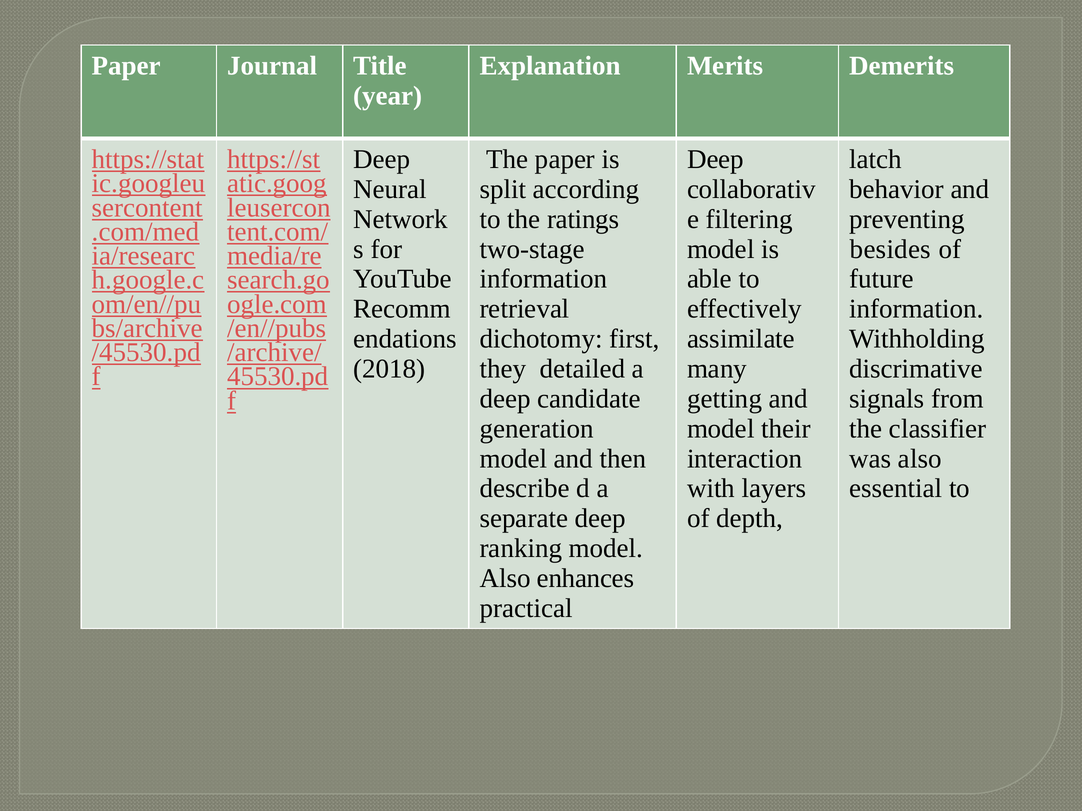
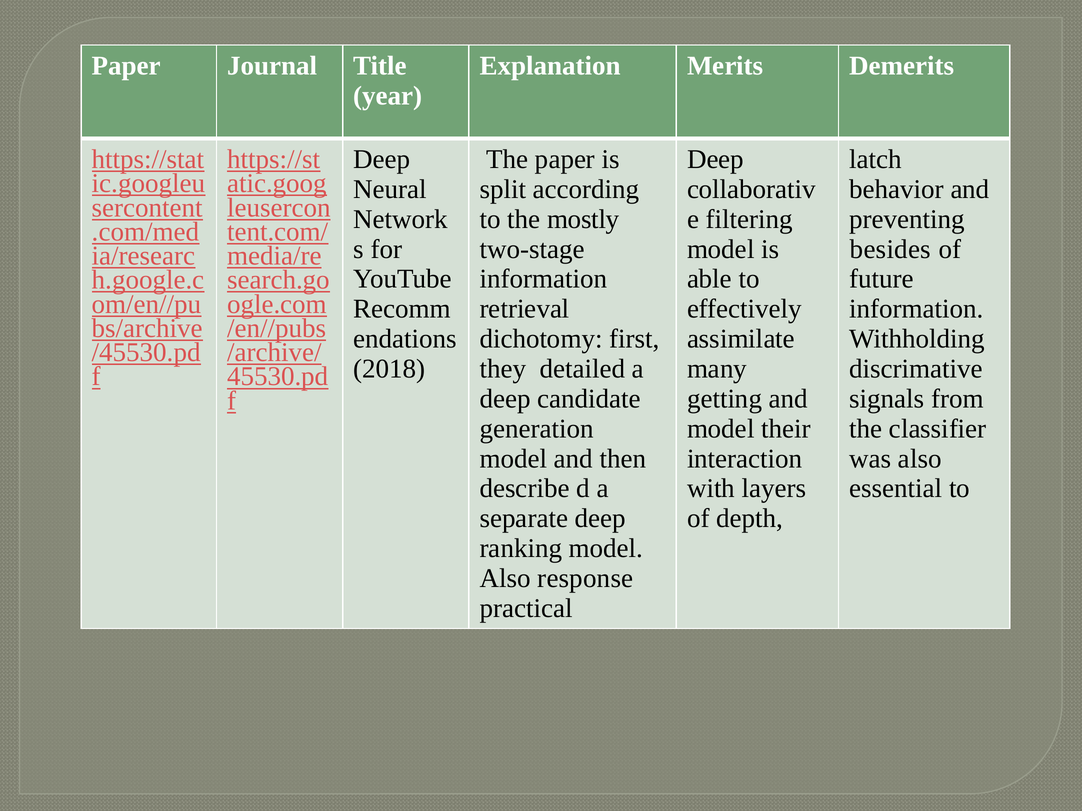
ratings: ratings -> mostly (583, 219)
enhances: enhances -> response (585, 579)
